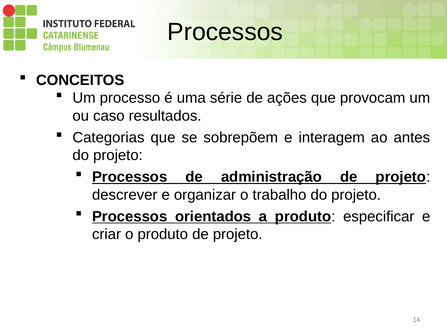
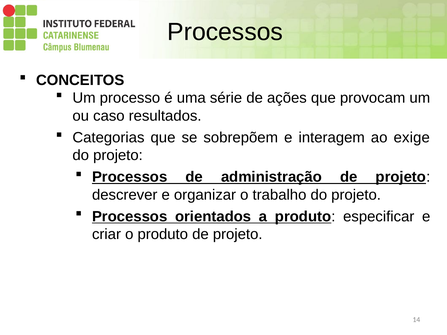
antes: antes -> exige (412, 138)
